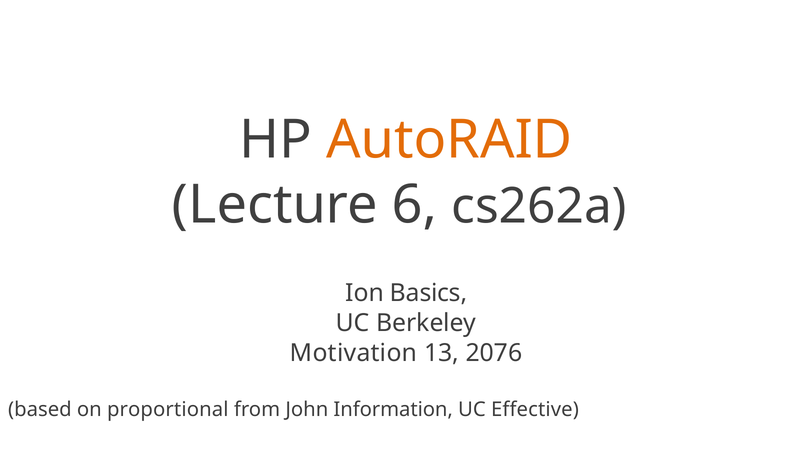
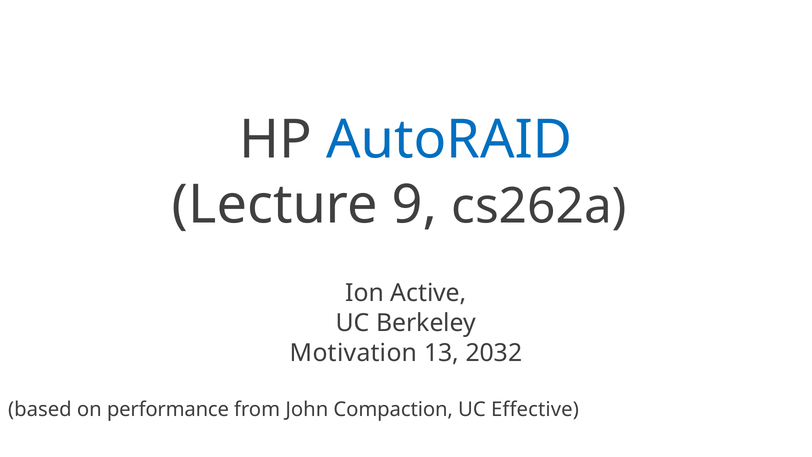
AutoRAID colour: orange -> blue (449, 140)
6: 6 -> 9 (415, 205)
Basics: Basics -> Active (428, 293)
2076: 2076 -> 2032 (494, 353)
proportional: proportional -> performance (168, 409)
Information: Information -> Compaction (393, 409)
